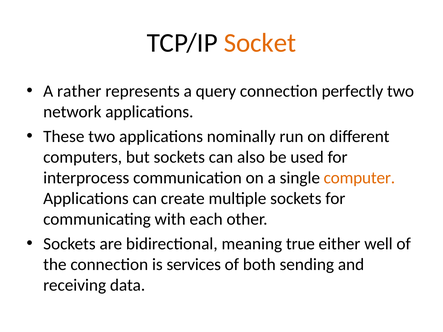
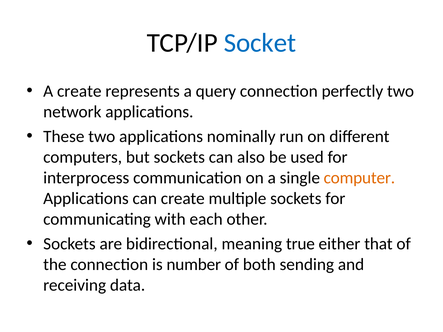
Socket colour: orange -> blue (260, 43)
A rather: rather -> create (79, 91)
well: well -> that (378, 244)
services: services -> number (194, 265)
